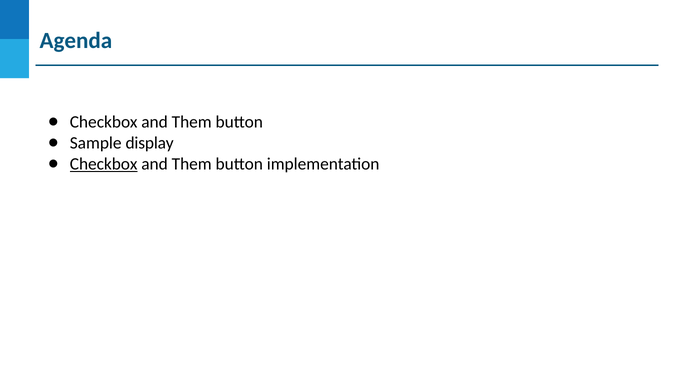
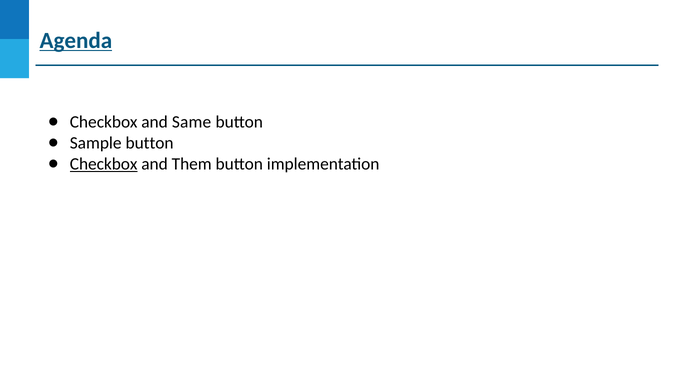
Agenda underline: none -> present (76, 40)
Them: Them -> Same (192, 122)
Sample display: display -> button (150, 143)
